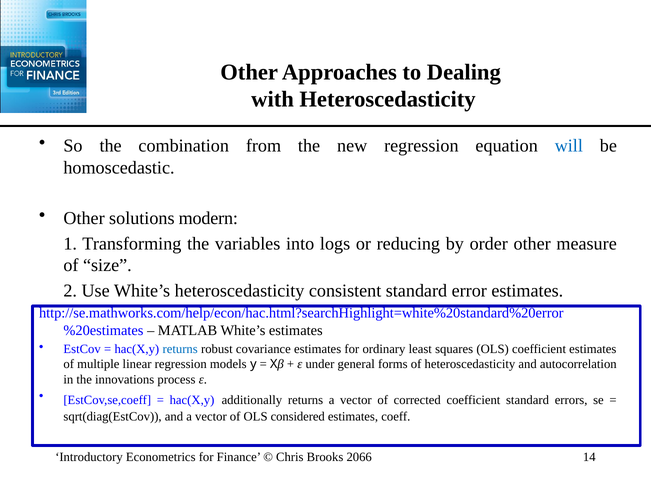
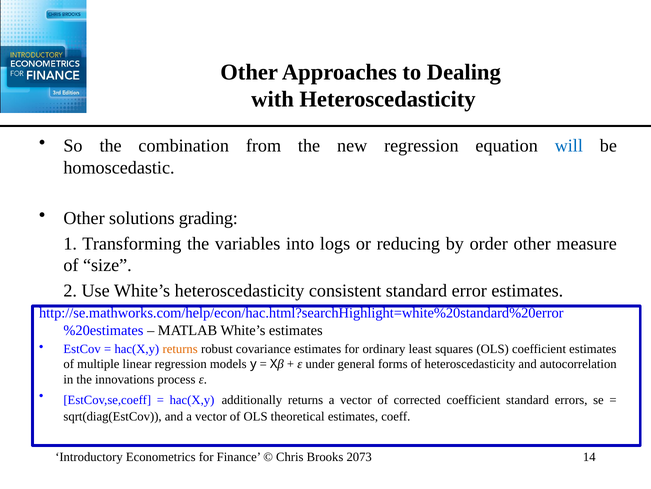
modern: modern -> grading (208, 218)
returns colour: blue -> orange (180, 348)
considered: considered -> theoretical (298, 416)
2066: 2066 -> 2073 (359, 457)
